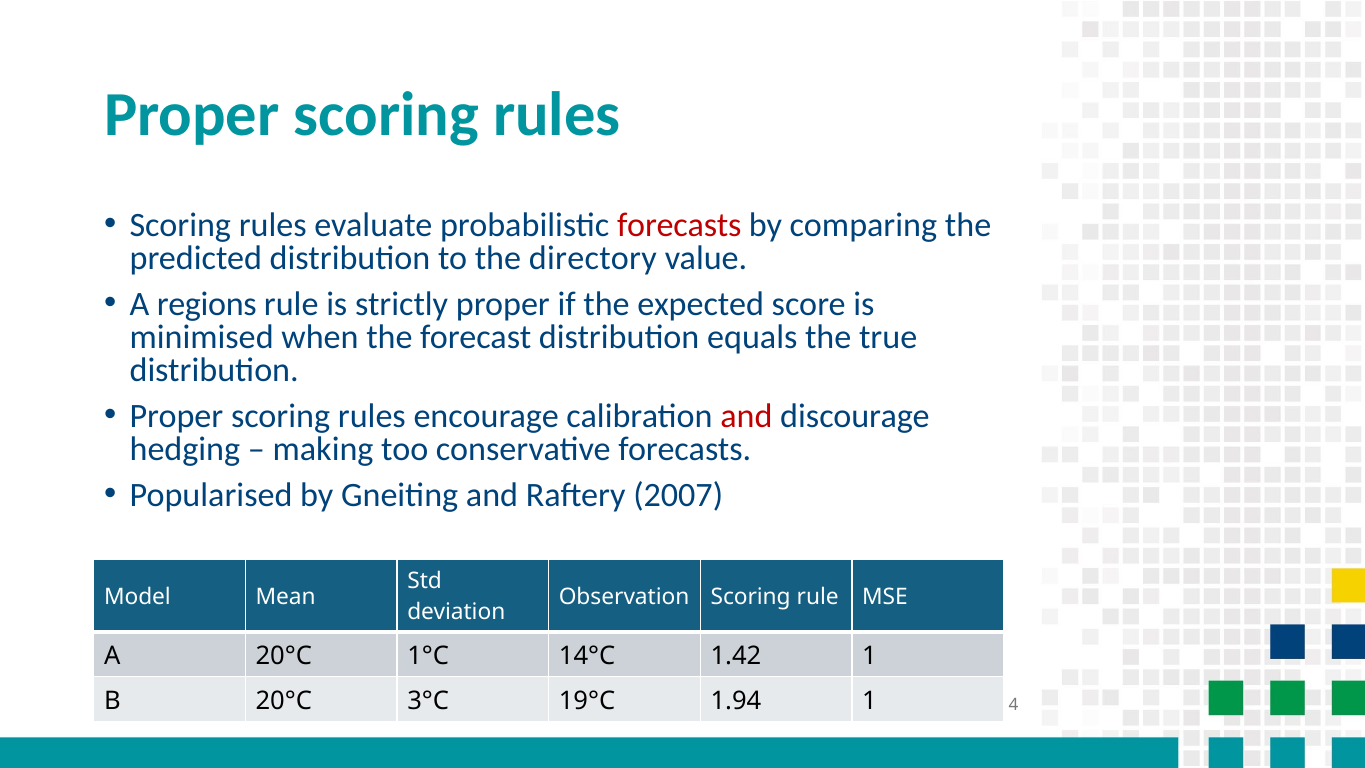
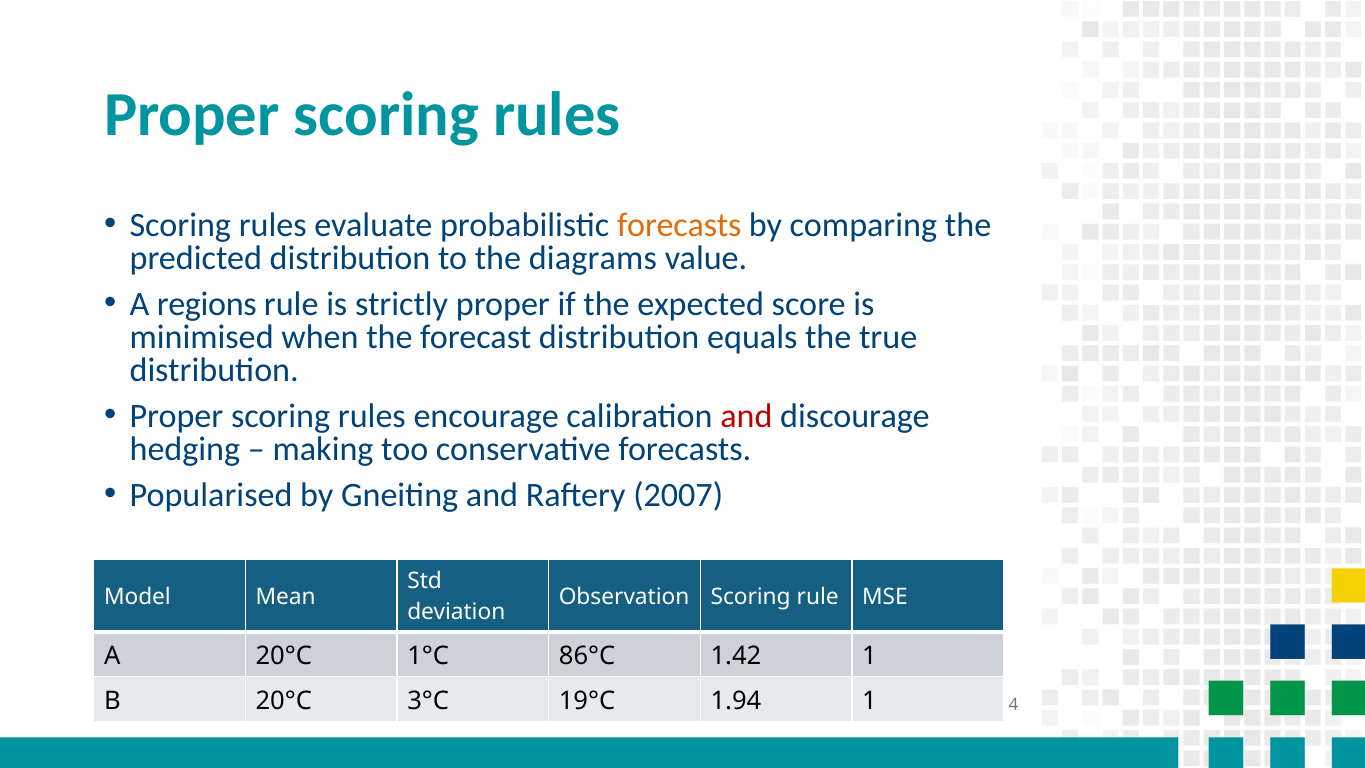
forecasts colour: red -> orange (679, 225)
directory: directory -> diagrams (593, 258)
14°C: 14°C -> 86°C (587, 655)
